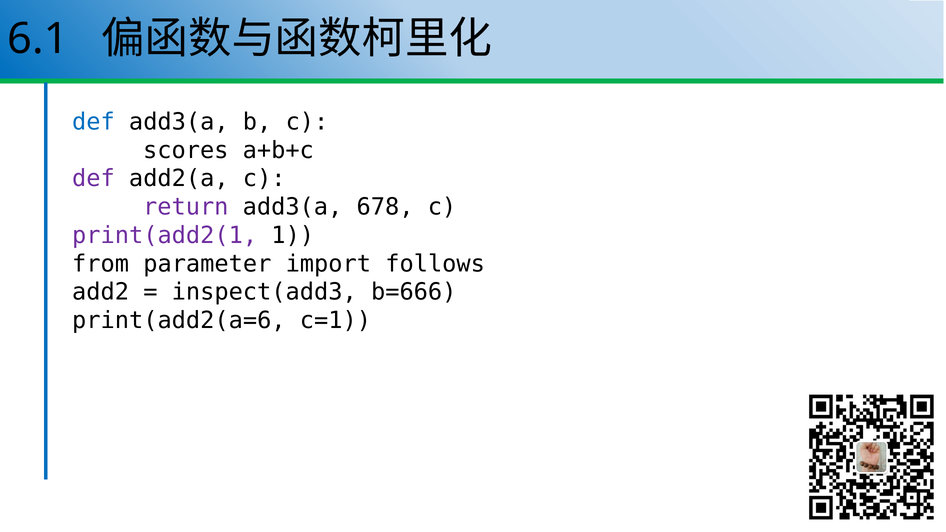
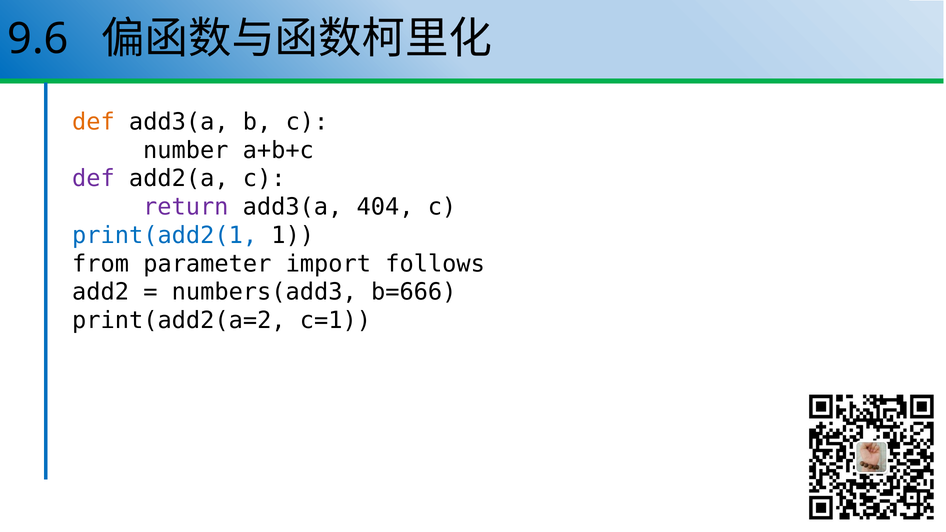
6.1: 6.1 -> 9.6 (38, 39)
def colour: blue -> orange (93, 122)
scores: scores -> number (186, 150)
678: 678 -> 404 (385, 207)
print(add2(1 colour: purple -> blue (165, 235)
inspect(add3: inspect(add3 -> numbers(add3 (264, 292)
print(add2(a=6: print(add2(a=6 -> print(add2(a=2 (179, 321)
